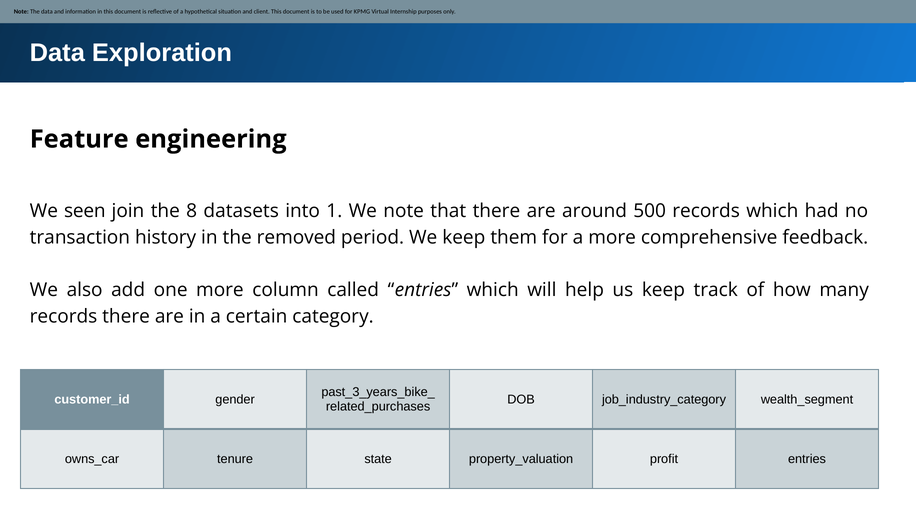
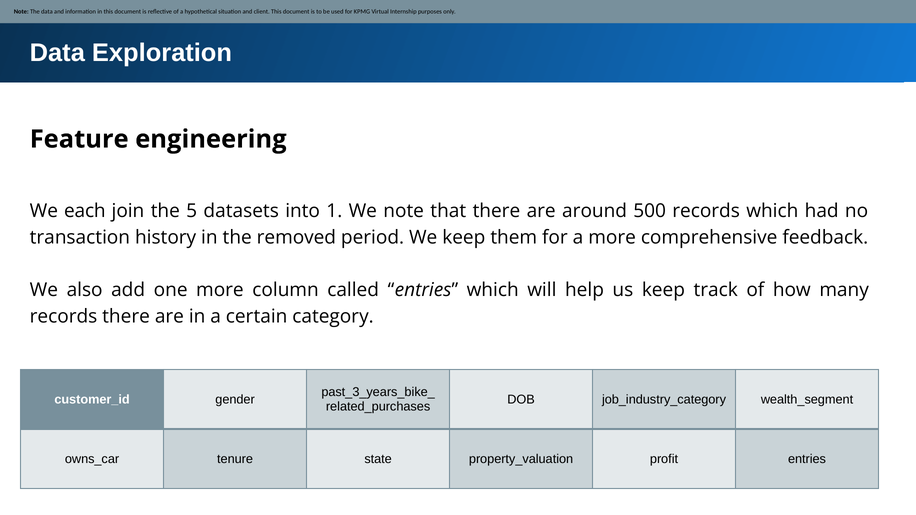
seen: seen -> each (85, 211)
8: 8 -> 5 (192, 211)
